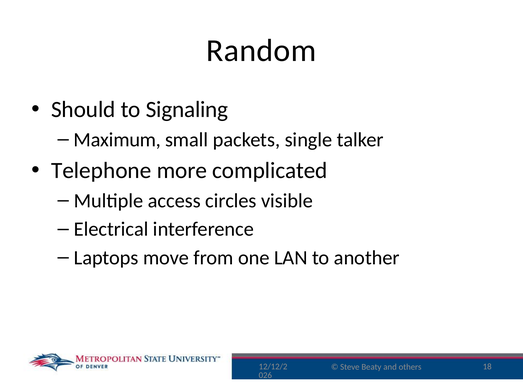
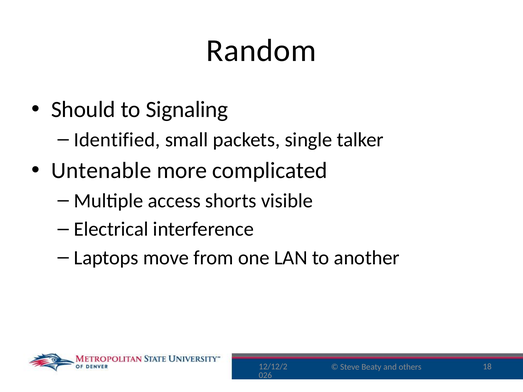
Maximum: Maximum -> Identified (117, 140)
Telephone: Telephone -> Untenable (101, 171)
circles: circles -> shorts (231, 201)
